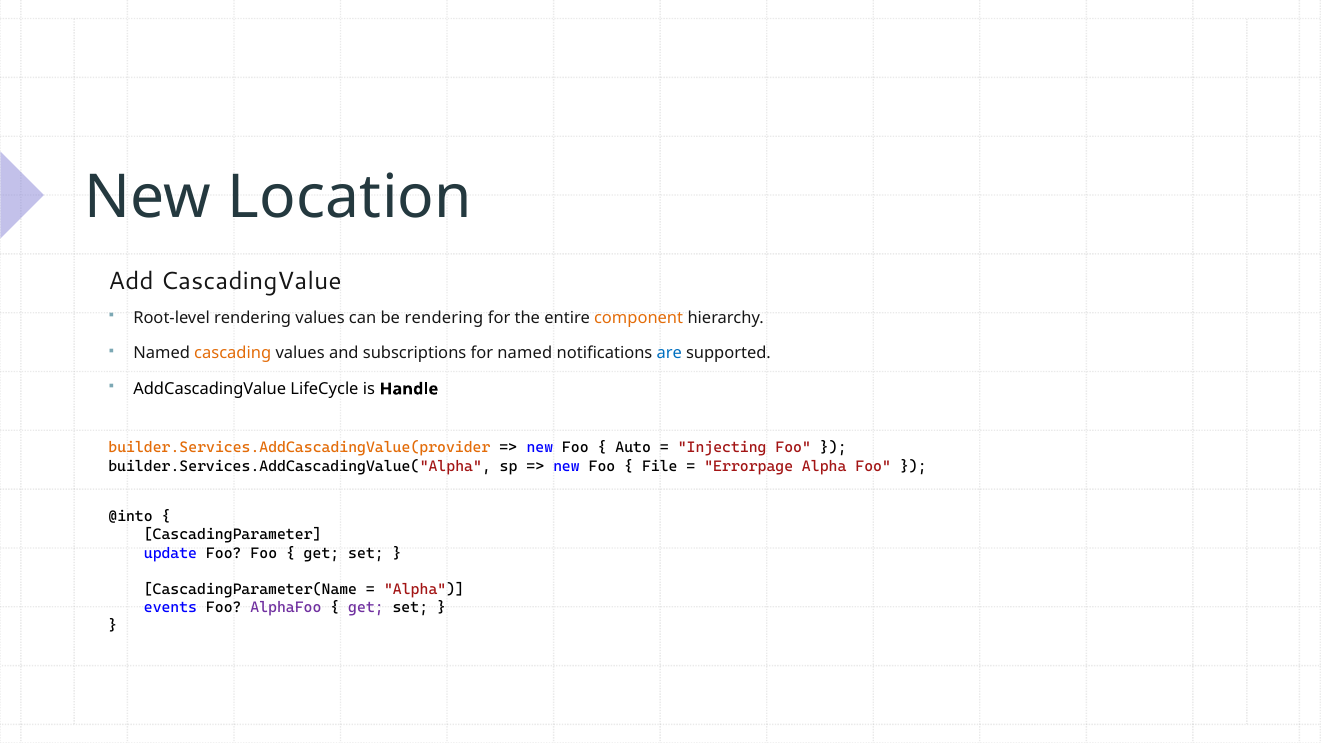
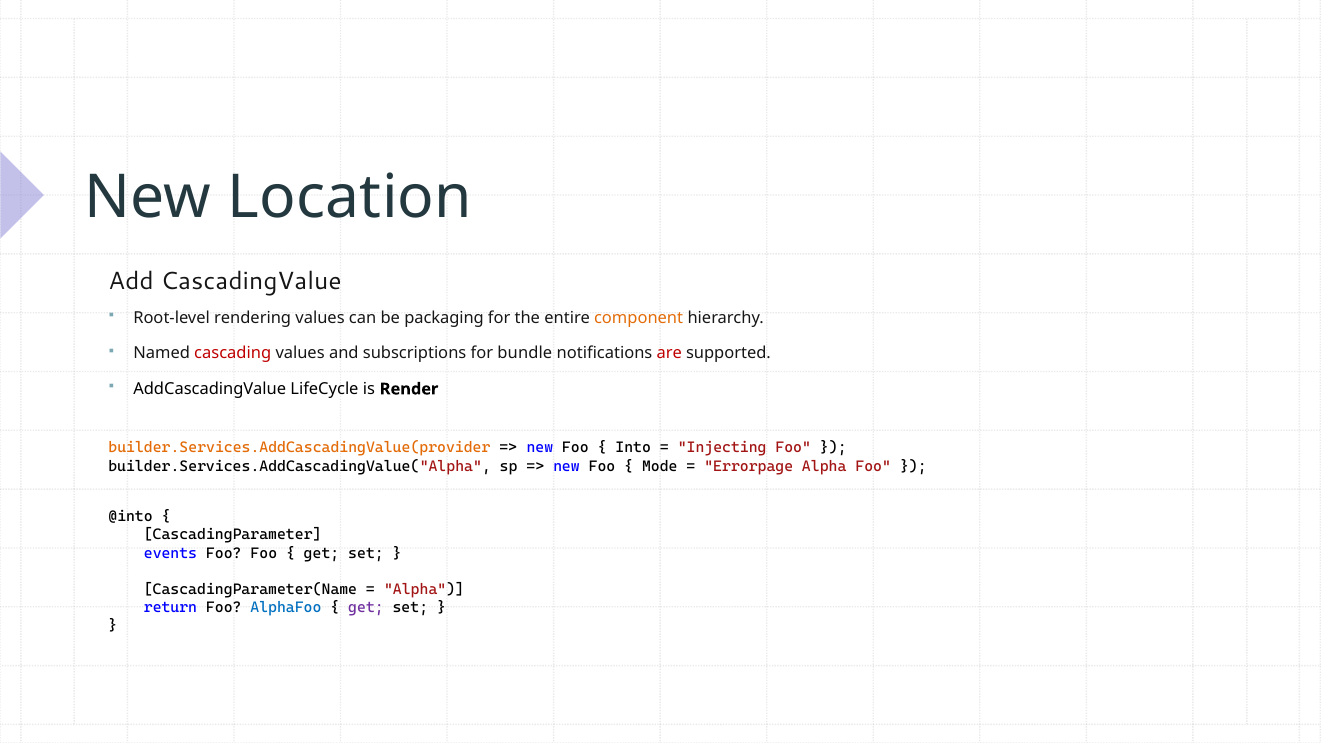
be rendering: rendering -> packaging (444, 318)
cascading colour: orange -> red (233, 354)
for named: named -> bundle (525, 354)
are colour: blue -> red (669, 354)
Handle: Handle -> Render (409, 389)
Auto: Auto -> Into (633, 448)
File: File -> Mode (660, 466)
update: update -> events (170, 553)
events: events -> return (170, 608)
AlphaFoo colour: purple -> blue (286, 608)
